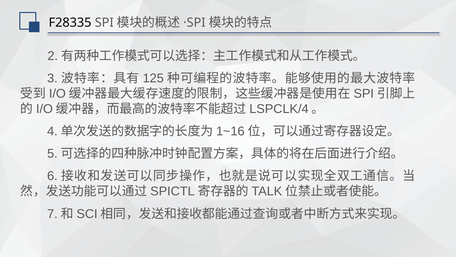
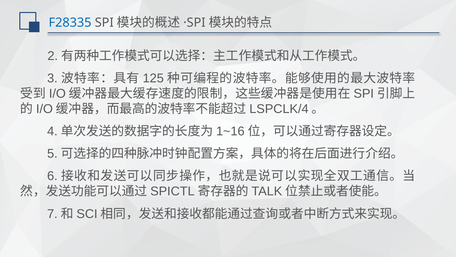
F28335 colour: black -> blue (70, 22)
